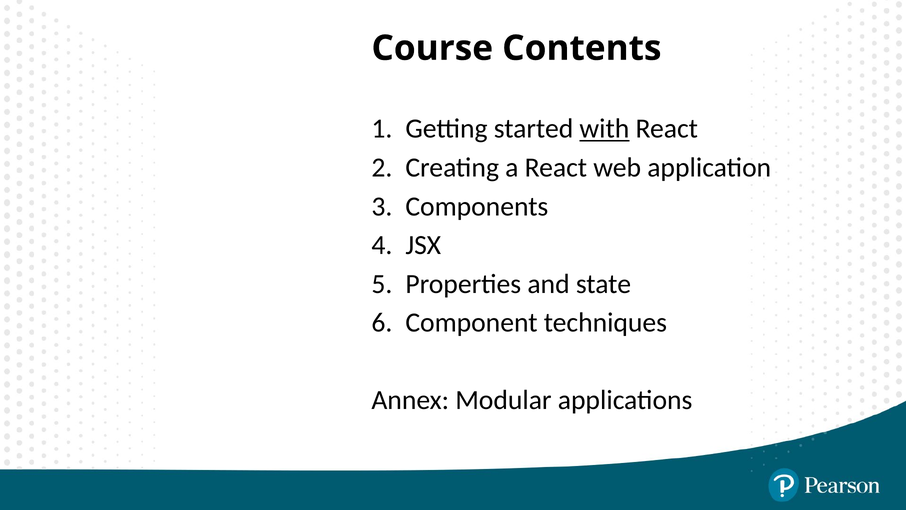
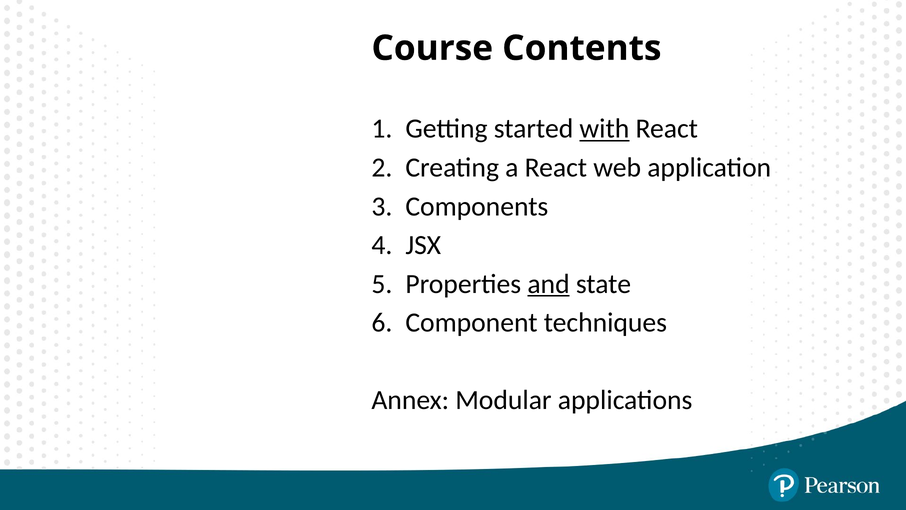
and underline: none -> present (549, 284)
